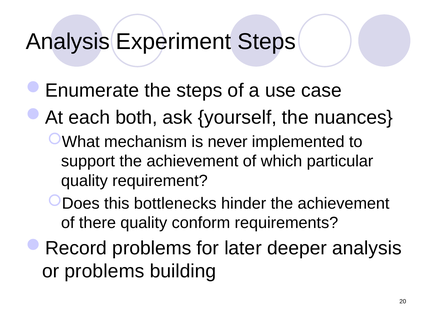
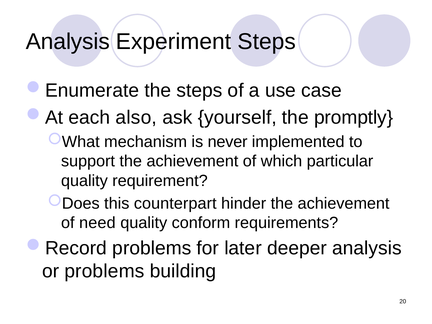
both: both -> also (136, 118)
nuances: nuances -> promptly (354, 118)
bottlenecks: bottlenecks -> counterpart (175, 203)
there: there -> need (97, 223)
